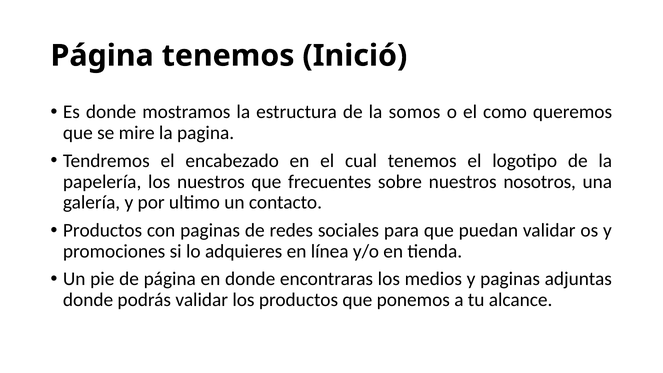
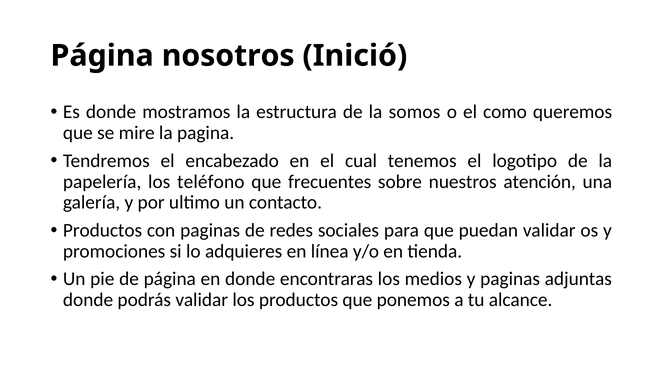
Página tenemos: tenemos -> nosotros (228, 56)
los nuestros: nuestros -> teléfono (211, 182)
nosotros: nosotros -> atención (540, 182)
